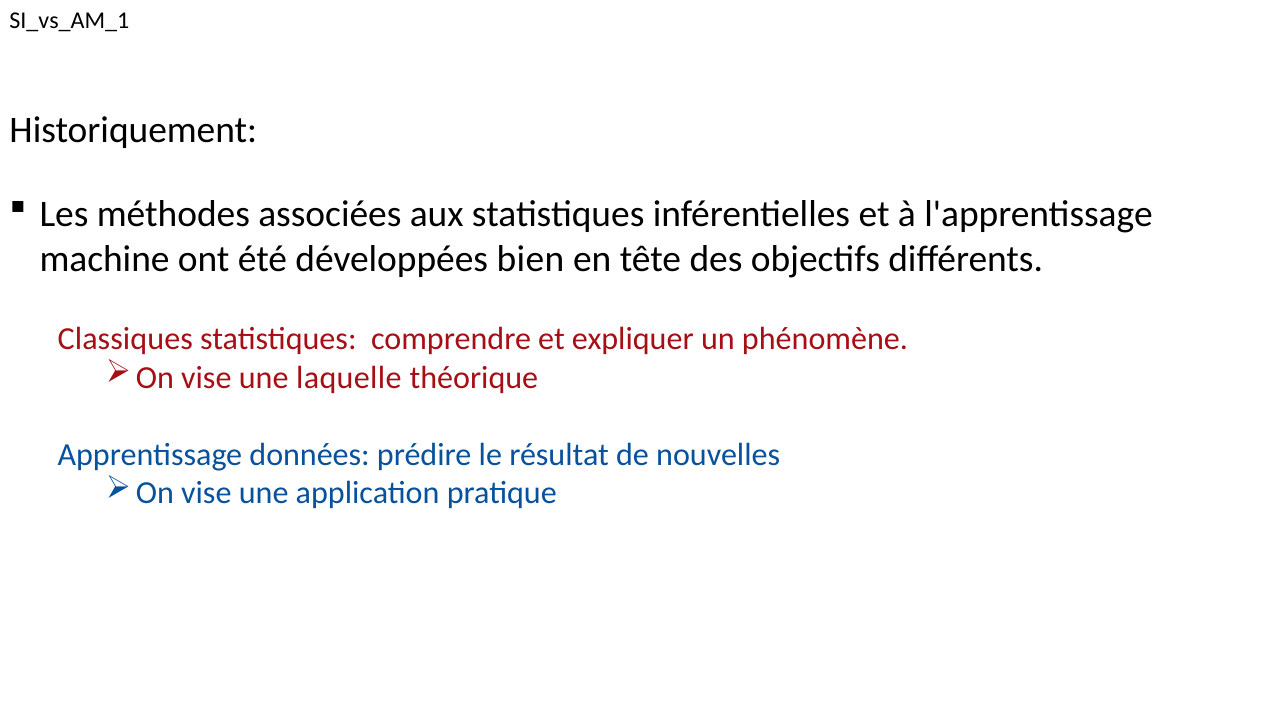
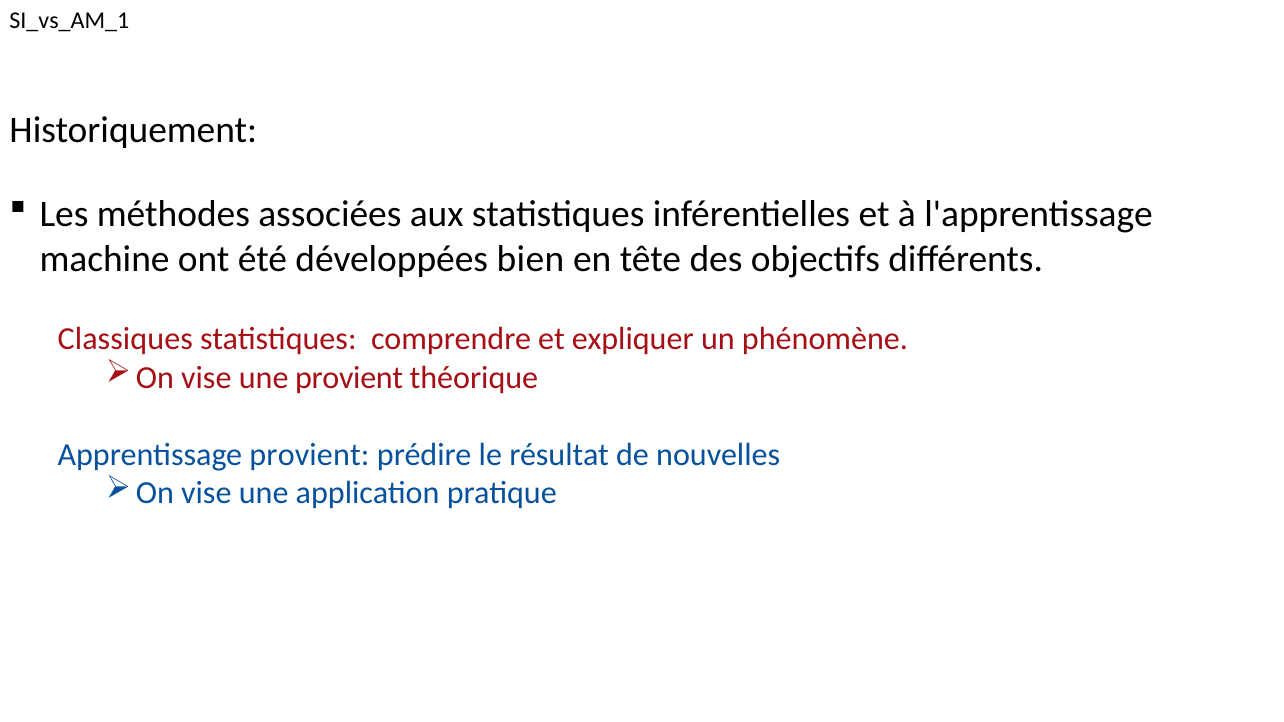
une laquelle: laquelle -> provient (349, 378)
Apprentissage données: données -> provient (310, 455)
